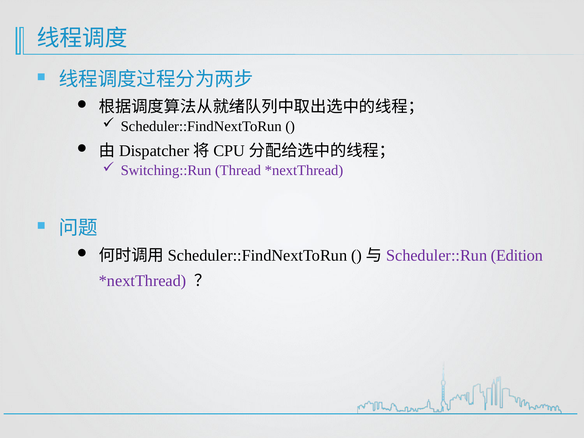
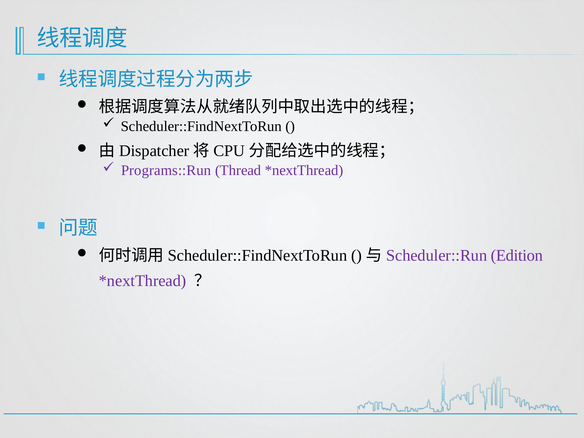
Switching::Run: Switching::Run -> Programs::Run (166, 170)
